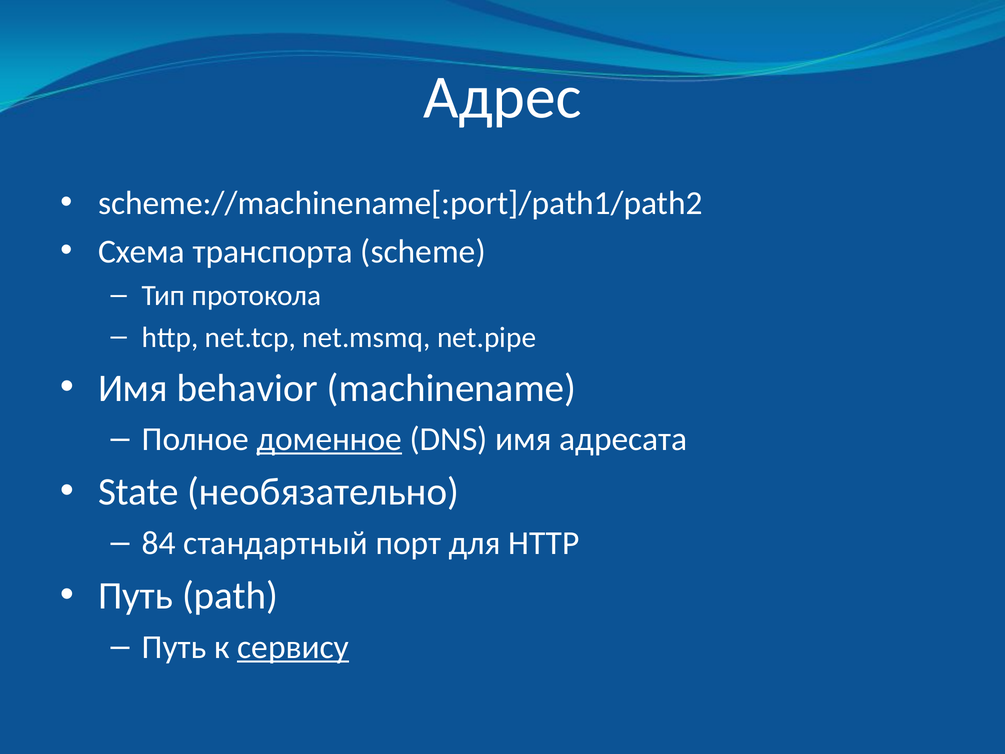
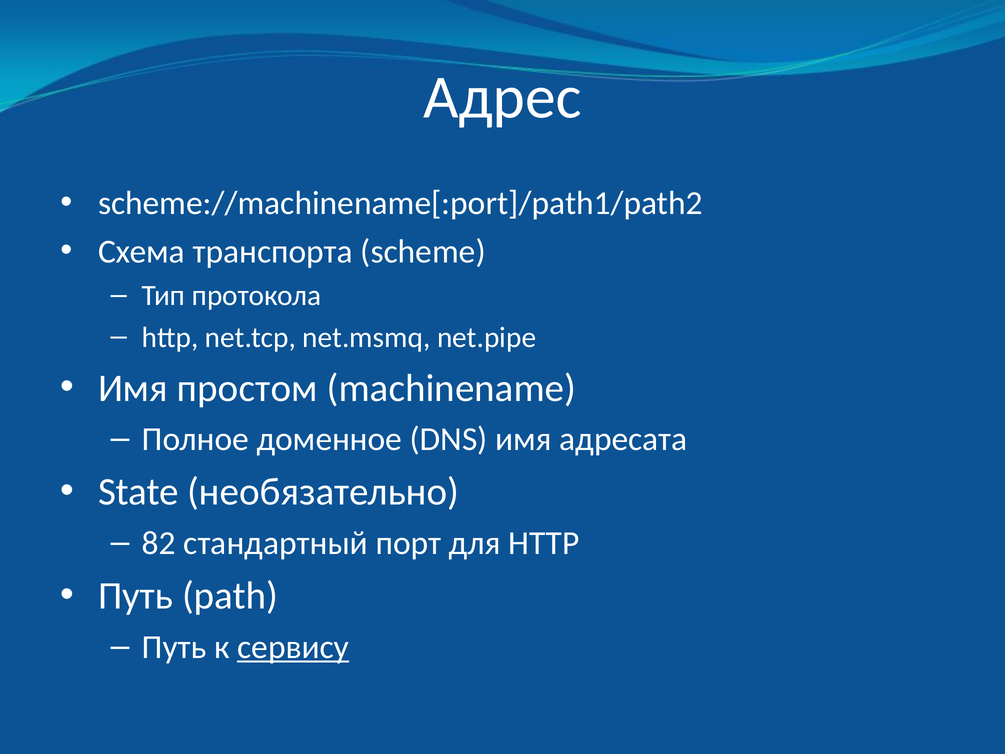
behavior: behavior -> простом (247, 388)
доменное underline: present -> none (329, 439)
84: 84 -> 82 (159, 543)
